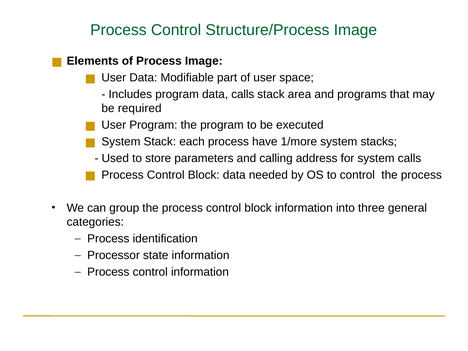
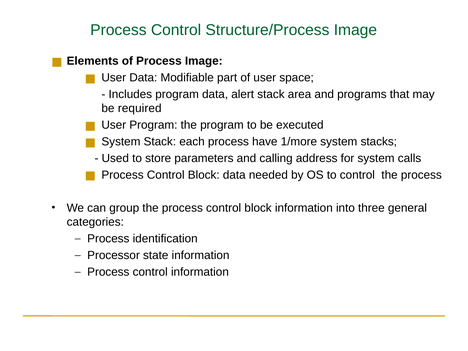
data calls: calls -> alert (243, 94)
